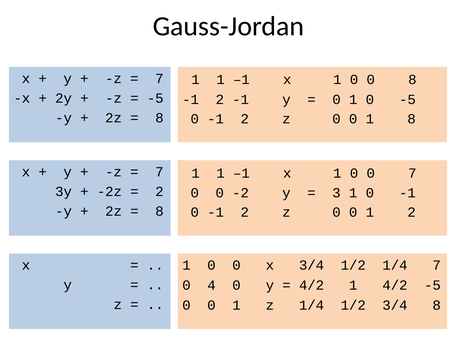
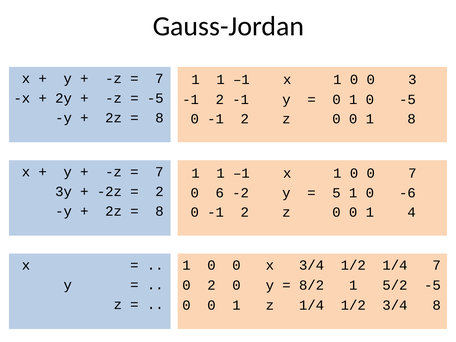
0 8: 8 -> 3 (412, 80)
0: 0 -> 6 (220, 193)
3: 3 -> 5 (336, 193)
1 0 -1: -1 -> -6 (407, 193)
1 2: 2 -> 4 (412, 212)
0 4: 4 -> 2 (211, 285)
4/2: 4/2 -> 8/2 (312, 285)
1 4/2: 4/2 -> 5/2 (395, 285)
